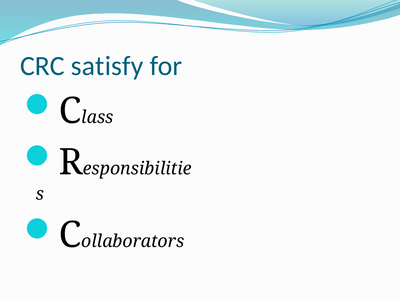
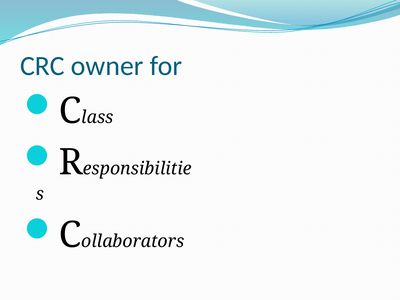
satisfy: satisfy -> owner (107, 66)
